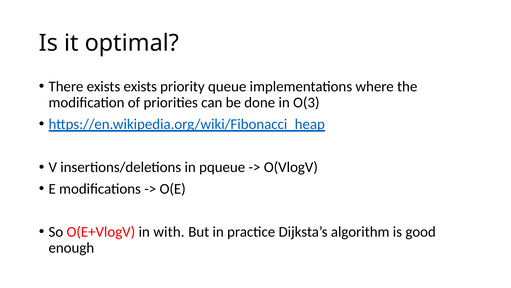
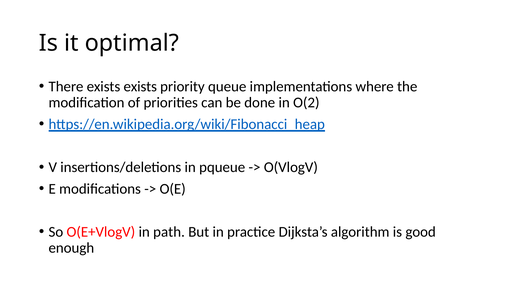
O(3: O(3 -> O(2 (306, 102)
with: with -> path (169, 231)
